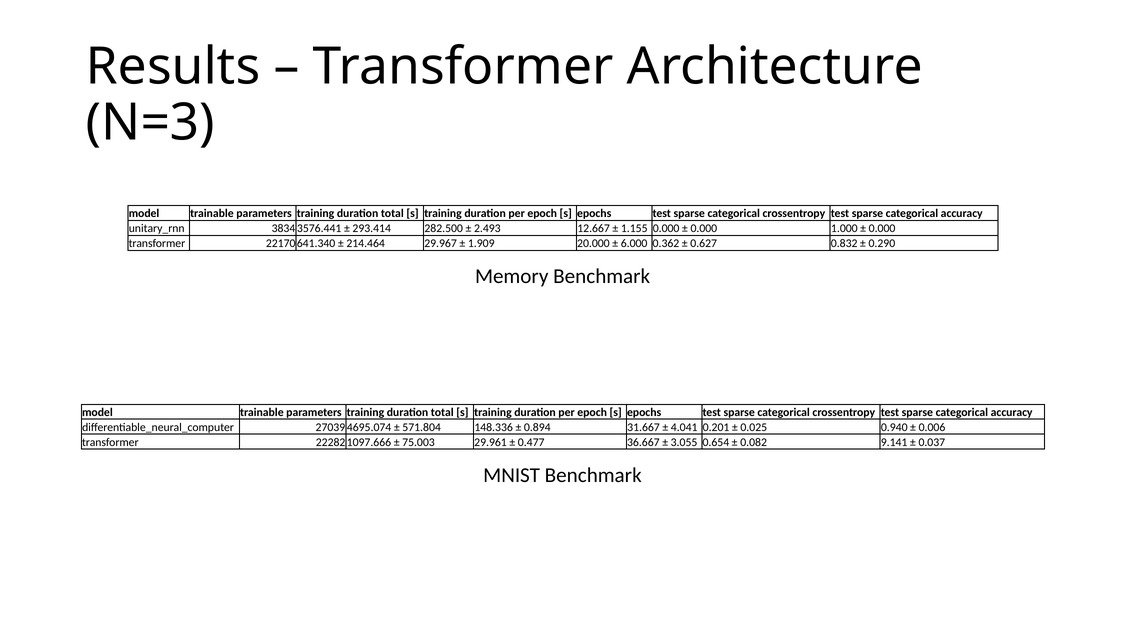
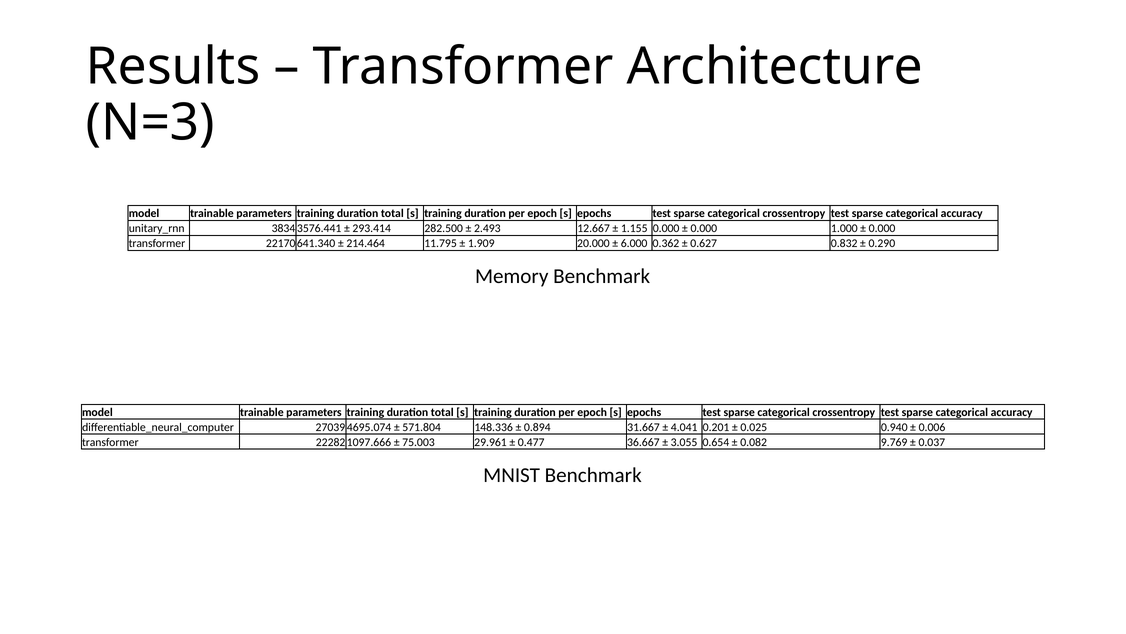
29.967: 29.967 -> 11.795 (441, 243)
9.141: 9.141 -> 9.769 (894, 442)
